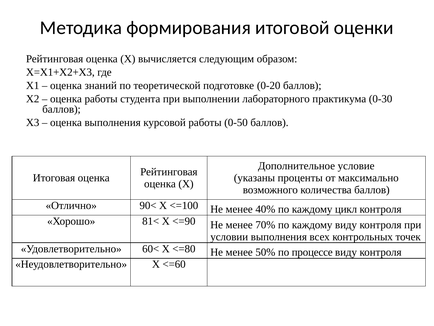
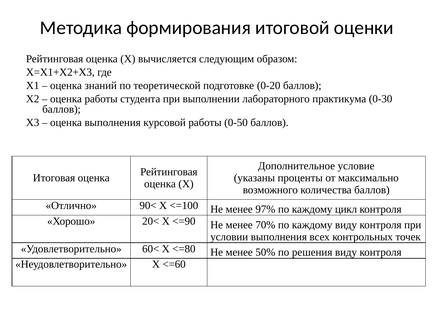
40%: 40% -> 97% (265, 209)
81<: 81< -> 20< (151, 221)
процессе: процессе -> решения (312, 252)
